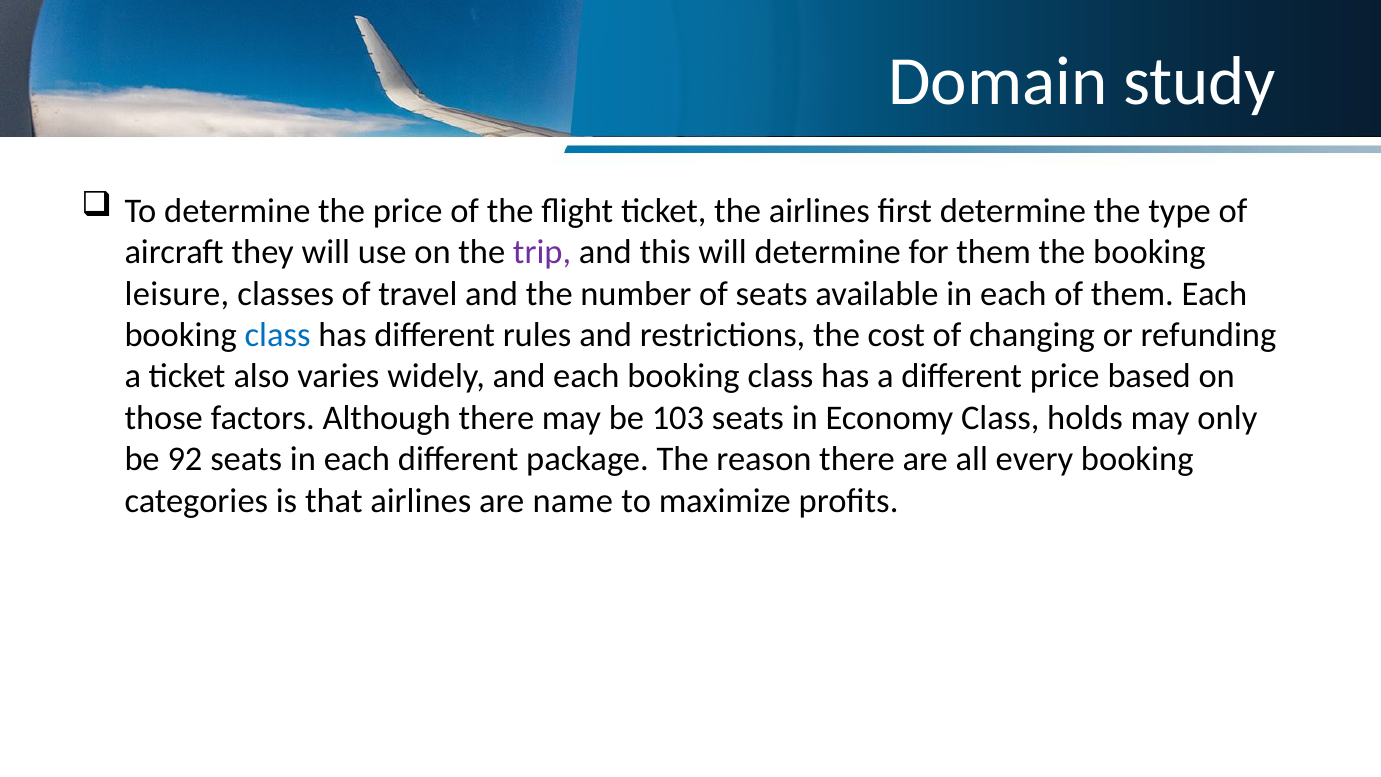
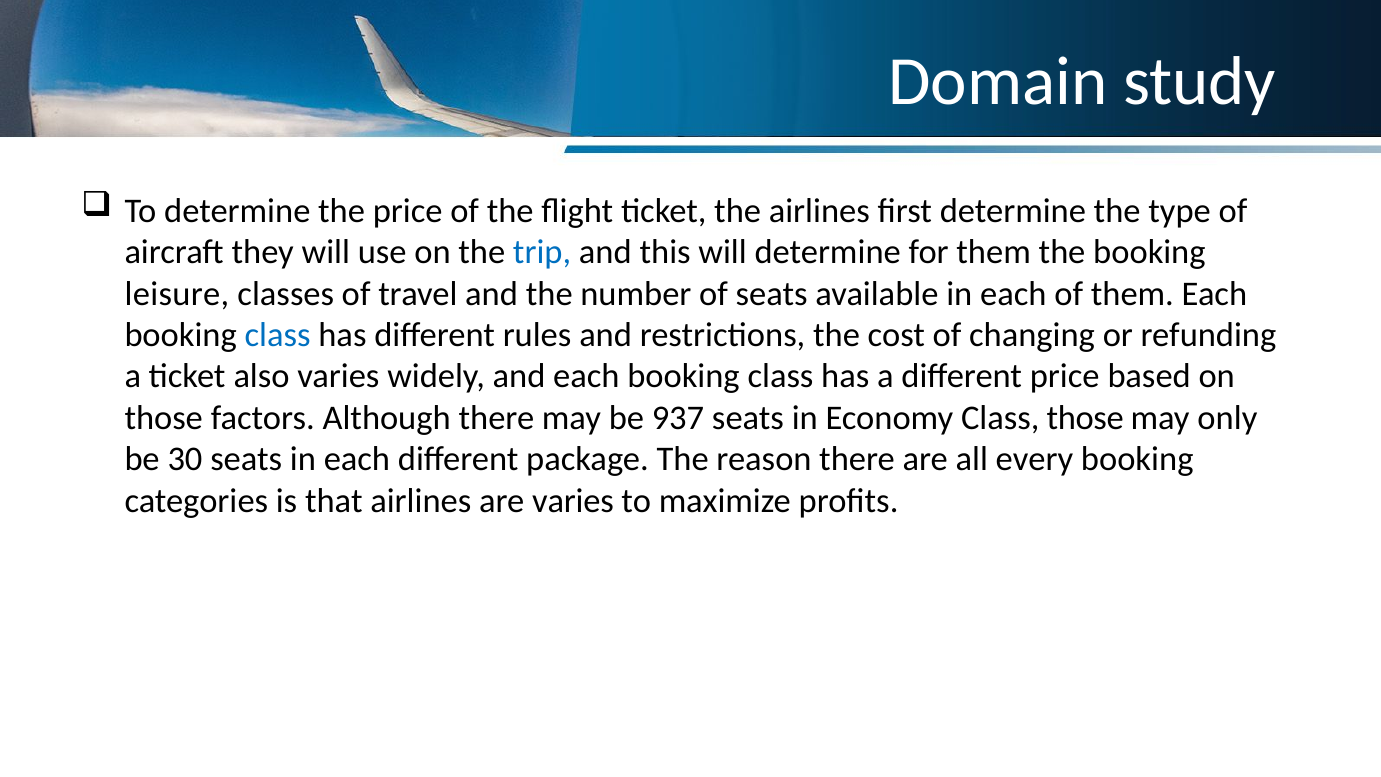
trip colour: purple -> blue (542, 252)
103: 103 -> 937 (678, 418)
Class holds: holds -> those (1085, 418)
92: 92 -> 30 (185, 459)
are name: name -> varies (573, 501)
